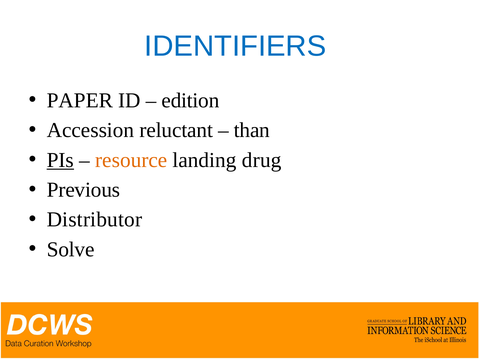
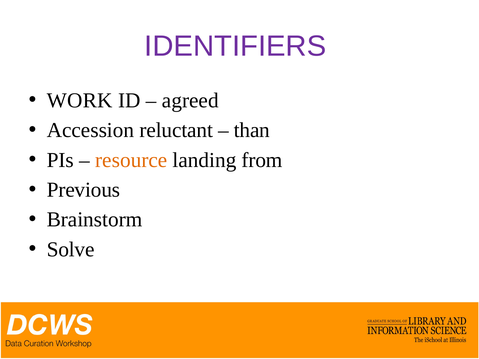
IDENTIFIERS colour: blue -> purple (235, 46)
PAPER: PAPER -> WORK (80, 100)
edition: edition -> agreed (190, 100)
PIs underline: present -> none (60, 160)
drug: drug -> from (262, 160)
Distributor: Distributor -> Brainstorm (95, 220)
